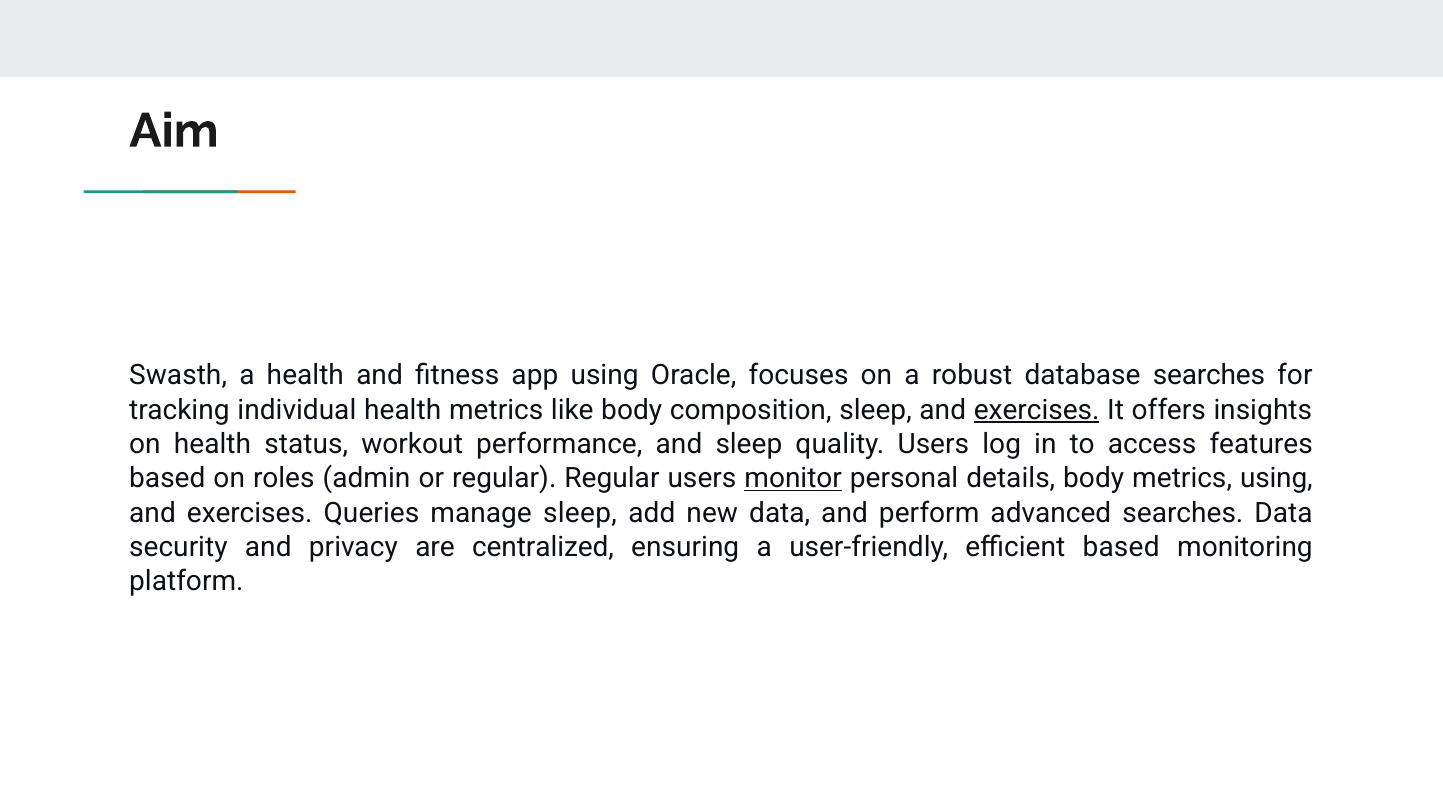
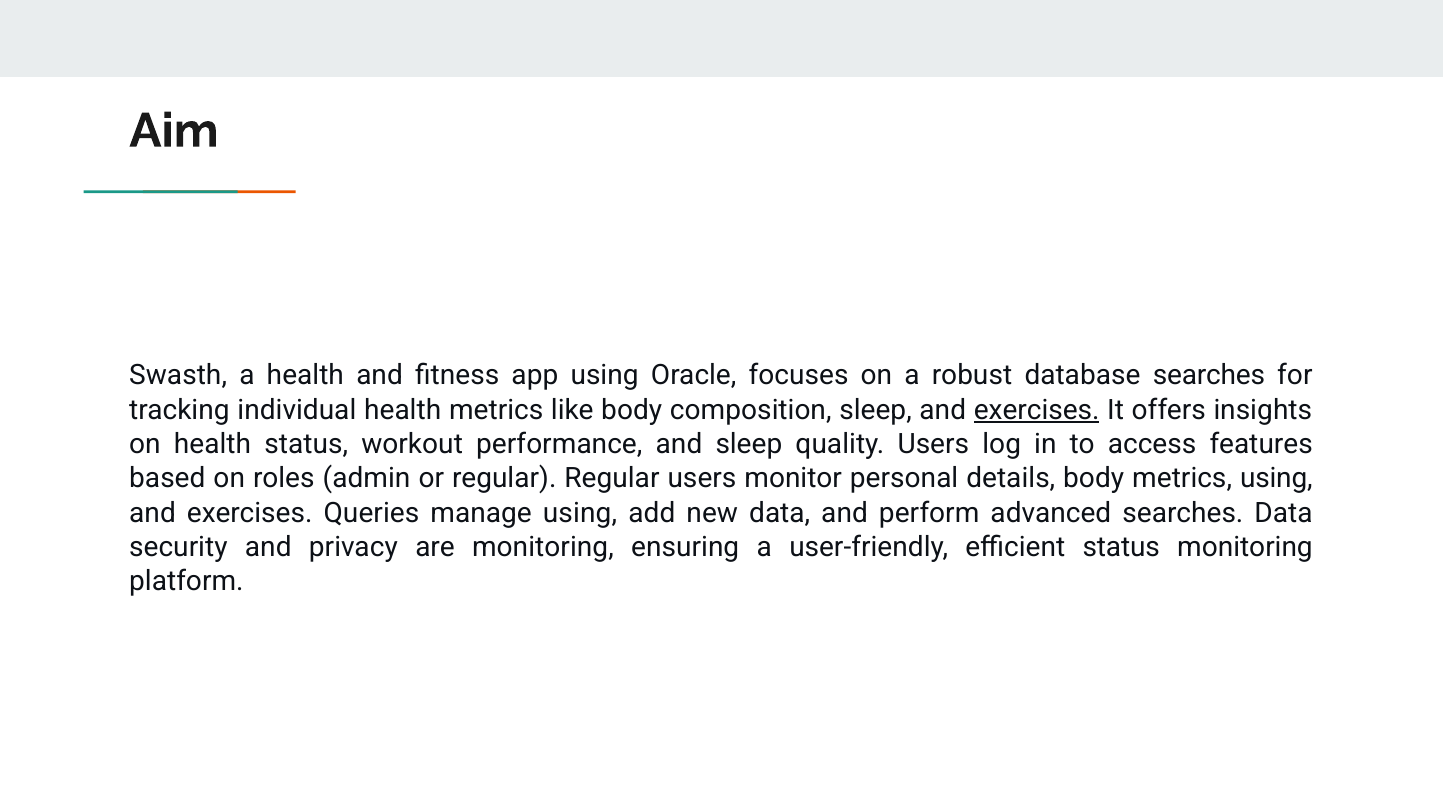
monitor underline: present -> none (793, 478)
manage sleep: sleep -> using (580, 513)
are centralized: centralized -> monitoring (543, 547)
efficient based: based -> status (1121, 547)
